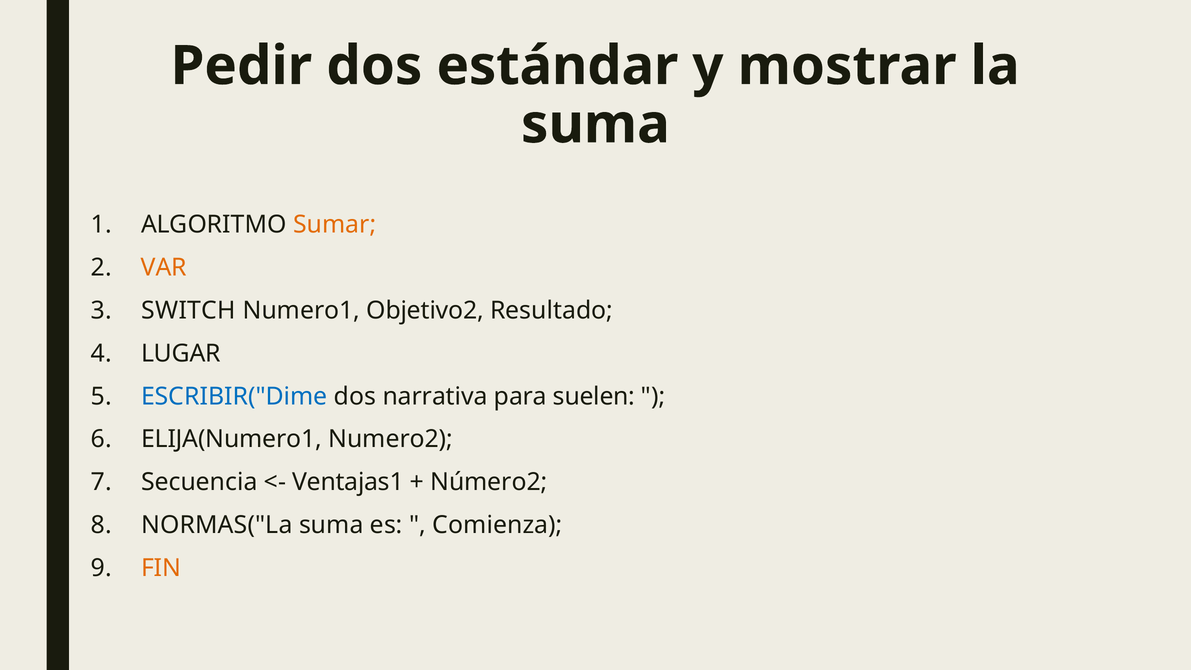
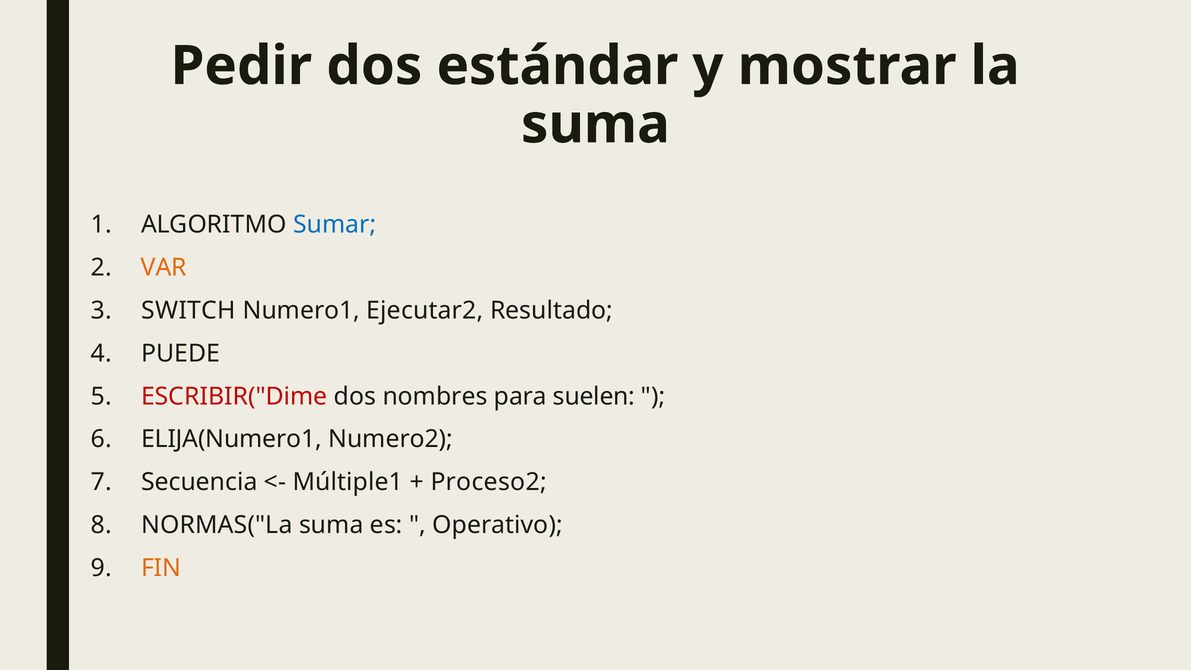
Sumar colour: orange -> blue (335, 225)
Objetivo2: Objetivo2 -> Ejecutar2 (425, 310)
LUGAR: LUGAR -> PUEDE (181, 353)
ESCRIBIR("Dime colour: blue -> red (234, 396)
narrativa: narrativa -> nombres (435, 396)
Ventajas1: Ventajas1 -> Múltiple1 (348, 482)
Número2: Número2 -> Proceso2 (489, 482)
Comienza: Comienza -> Operativo (497, 525)
